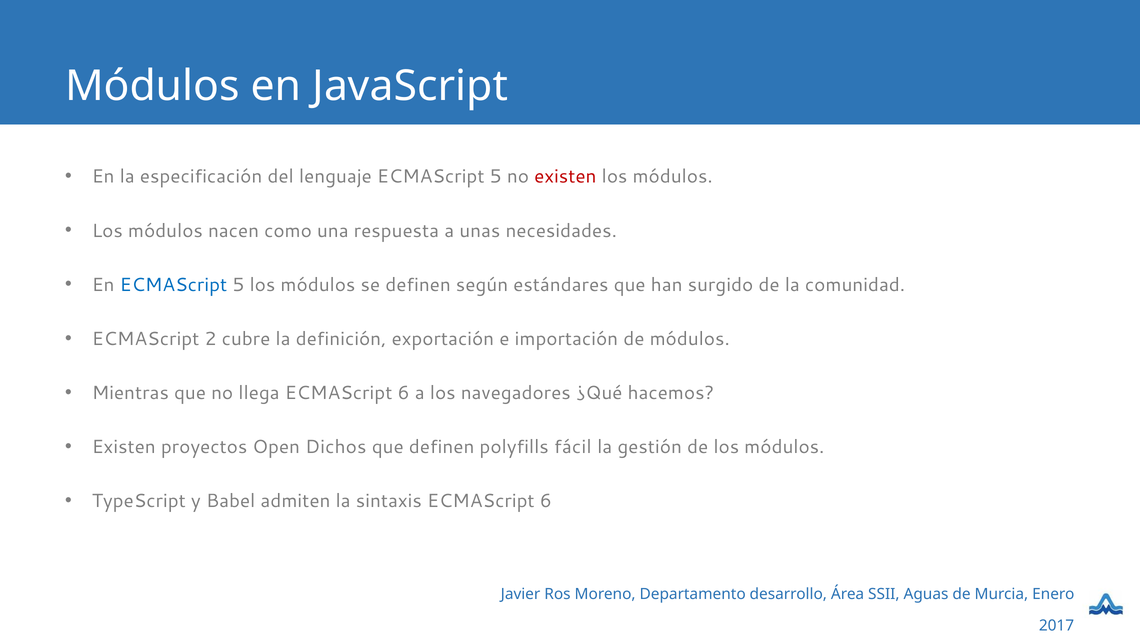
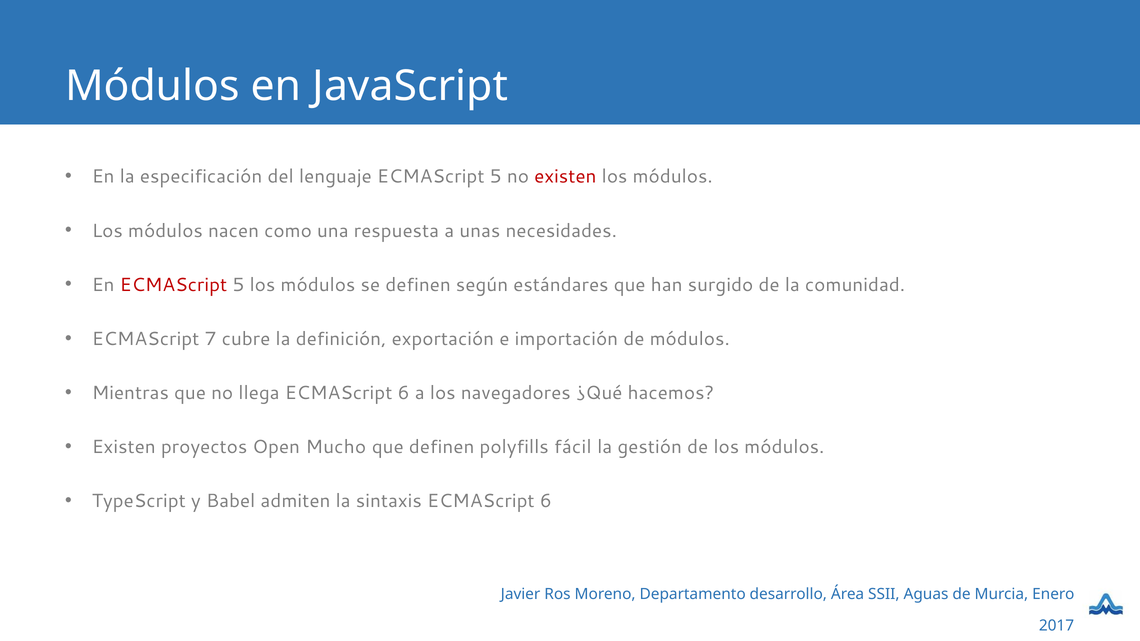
ECMAScript colour: blue -> red (173, 285)
2: 2 -> 7 (211, 339)
Dichos: Dichos -> Mucho (336, 447)
